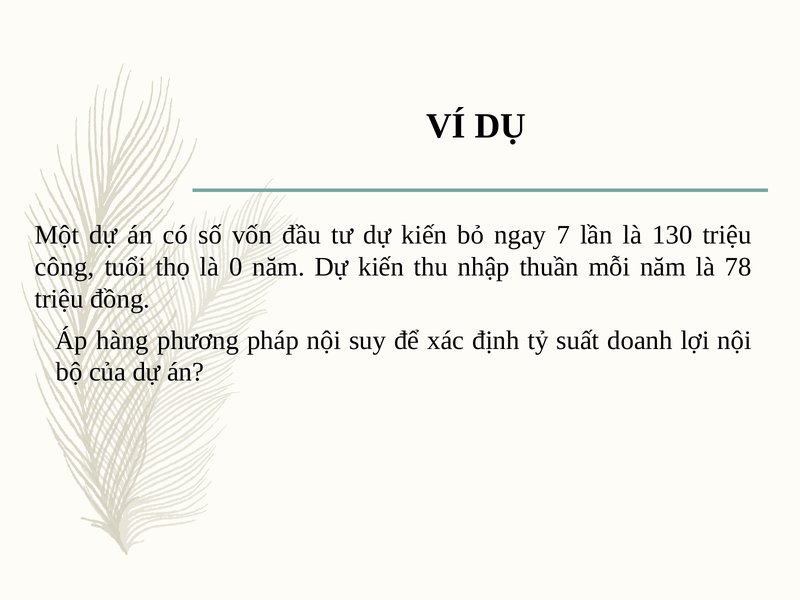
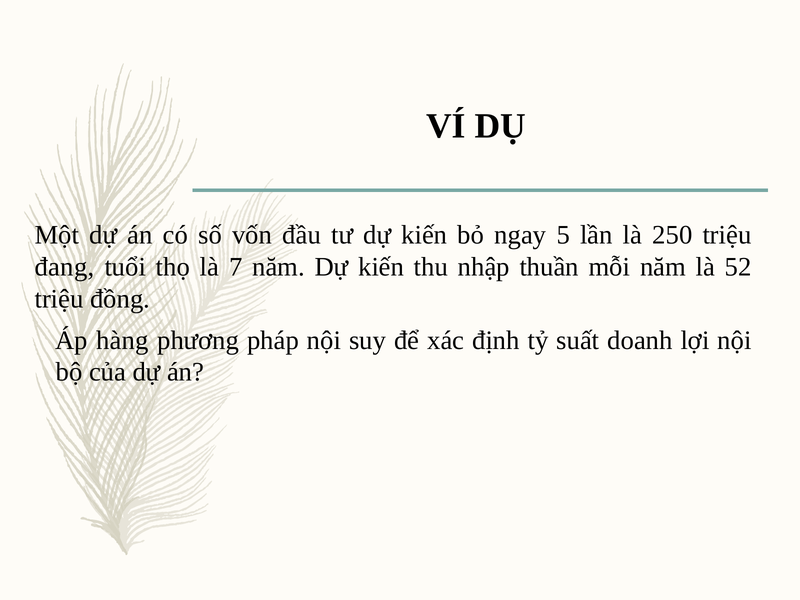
7: 7 -> 5 (563, 235)
130: 130 -> 250 (672, 235)
công: công -> đang (65, 267)
0: 0 -> 7 (236, 267)
78: 78 -> 52 (738, 267)
